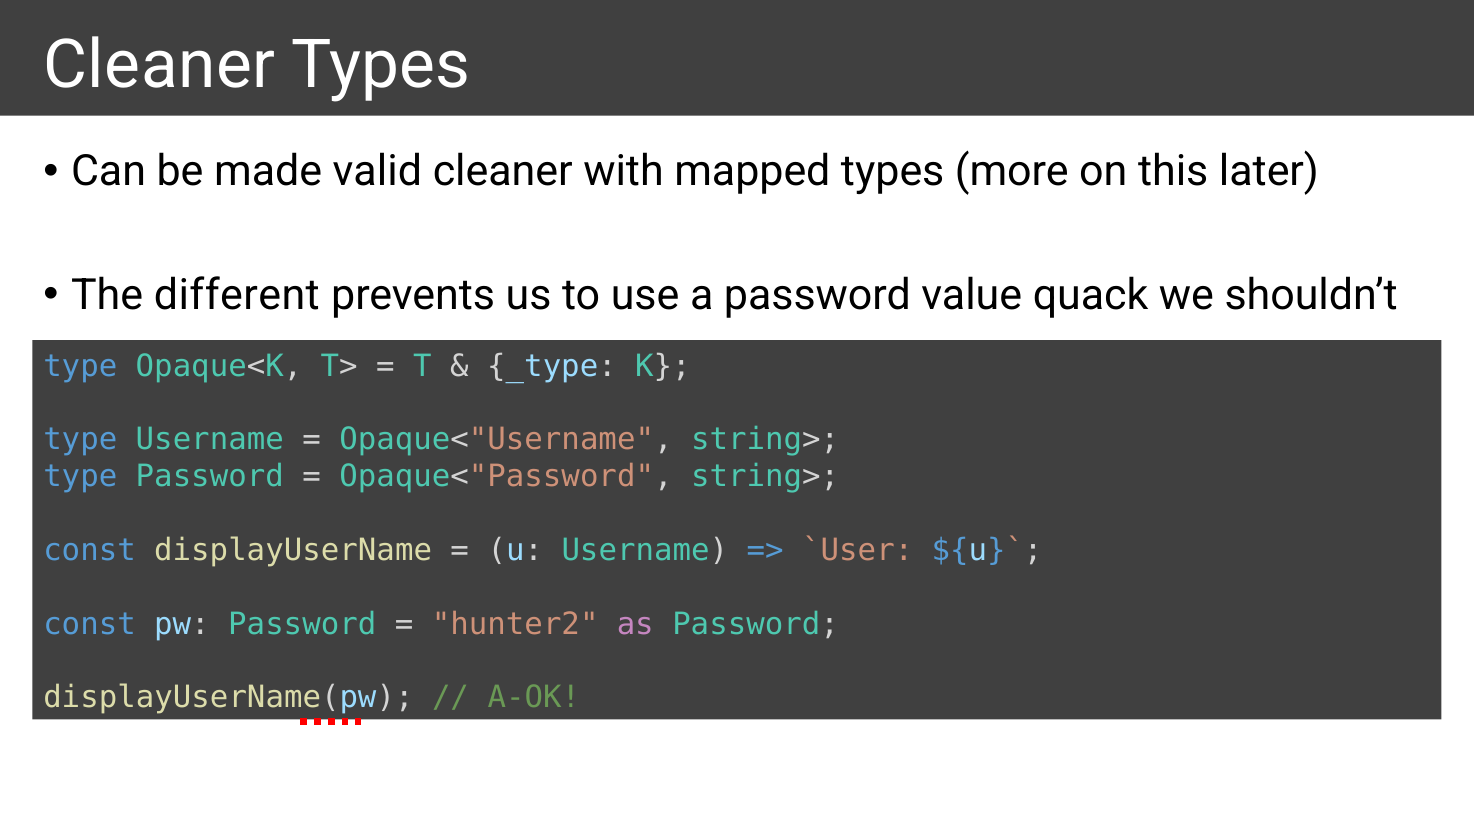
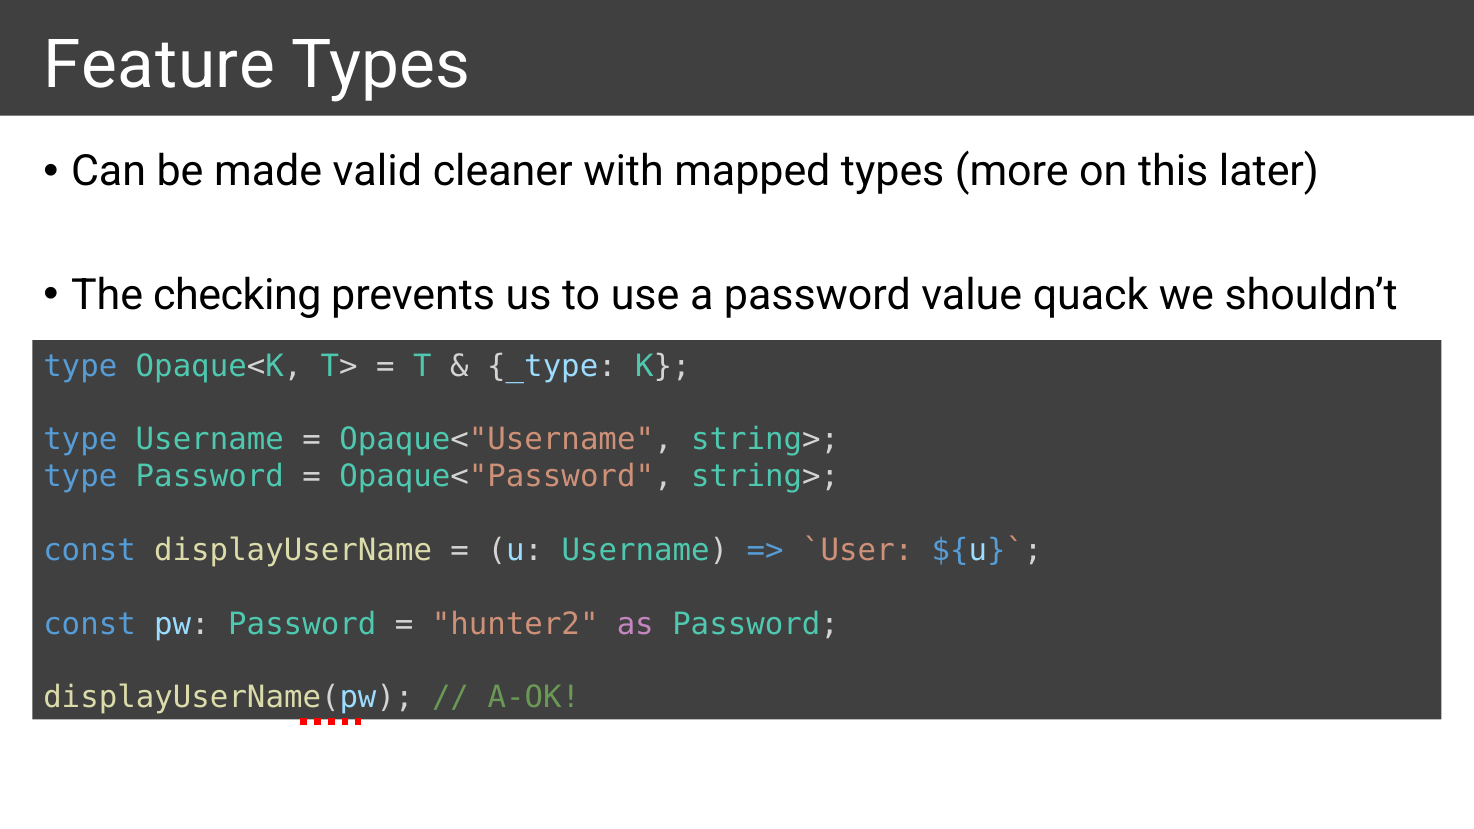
Cleaner: Cleaner -> Feature (159, 65)
different: different -> checking (237, 295)
